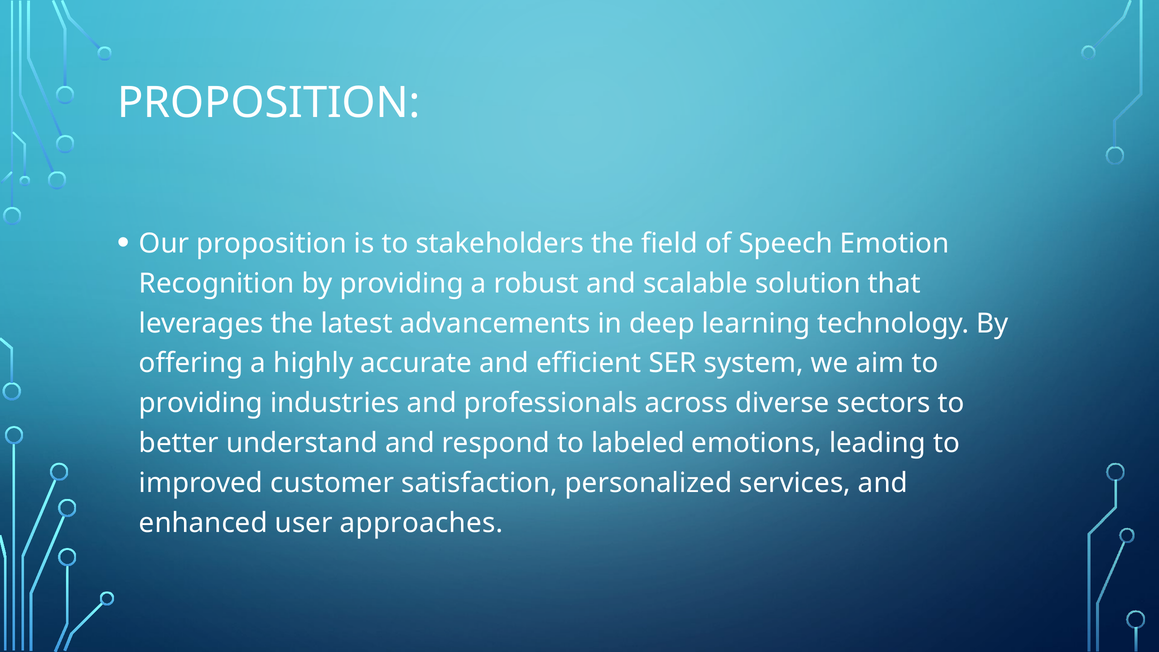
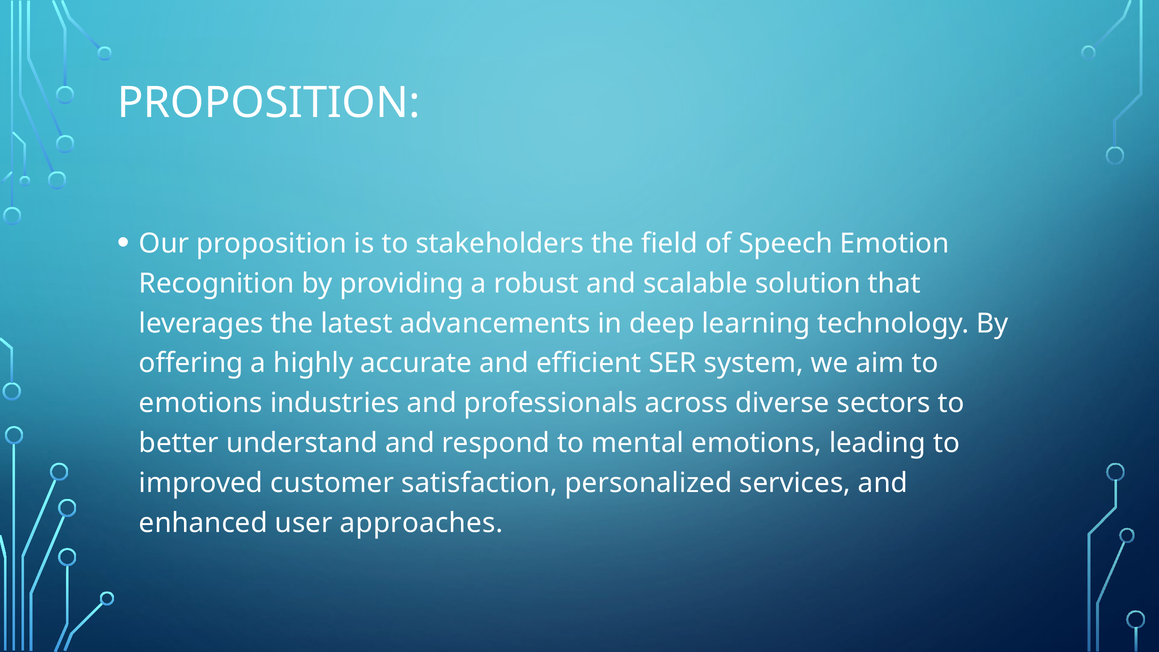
providing: providing -> emotions (201, 403)
labeled: labeled -> mental (638, 443)
